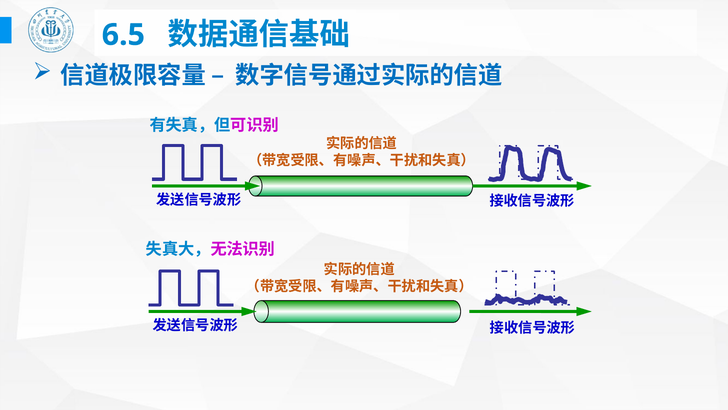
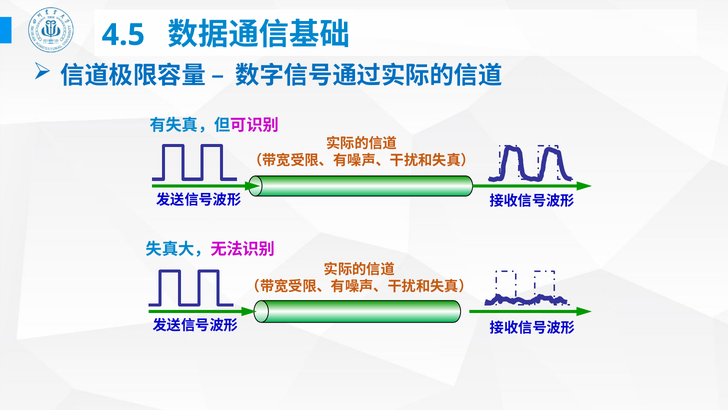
6.5: 6.5 -> 4.5 (123, 35)
